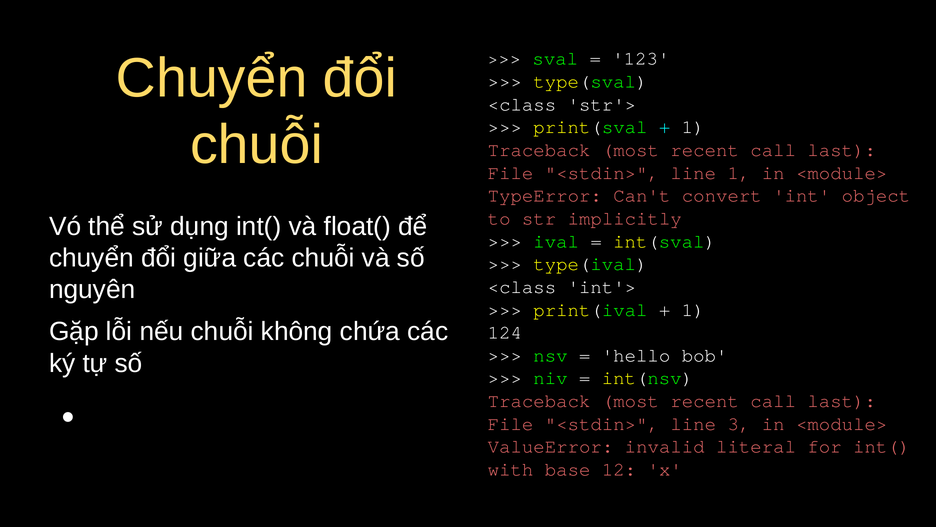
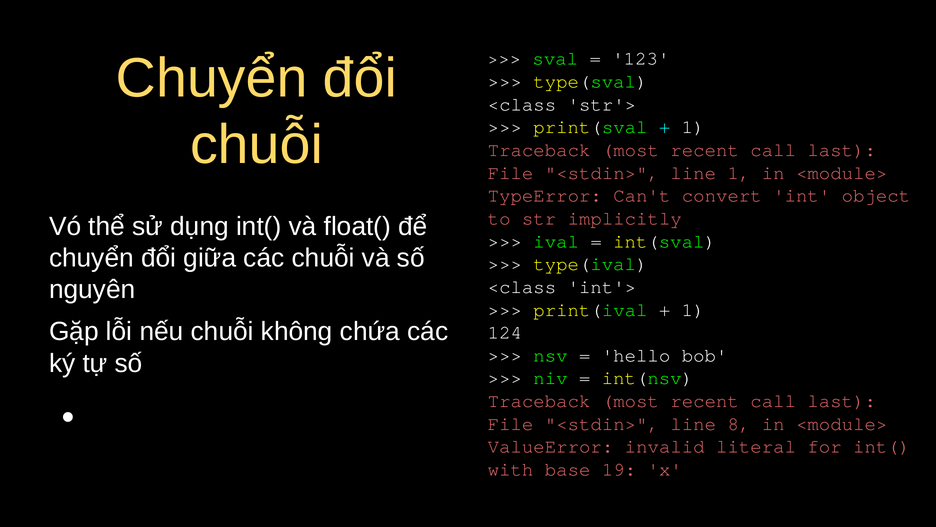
3: 3 -> 8 (739, 423)
12: 12 -> 19 (619, 469)
